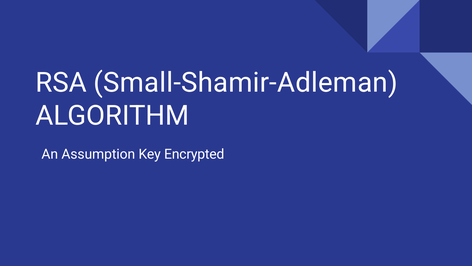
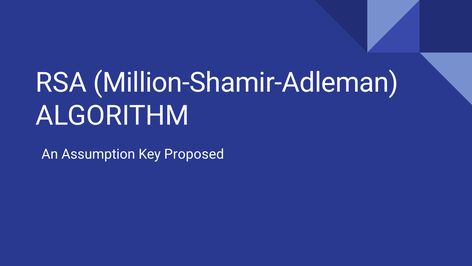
Small-Shamir-Adleman: Small-Shamir-Adleman -> Million-Shamir-Adleman (246, 83)
Encrypted: Encrypted -> Proposed (194, 154)
